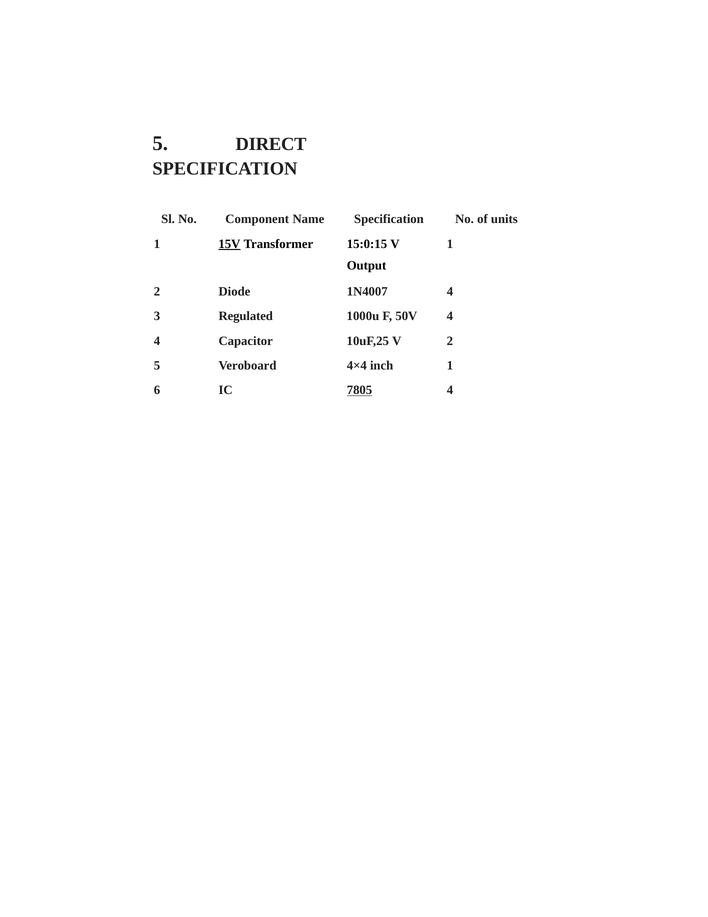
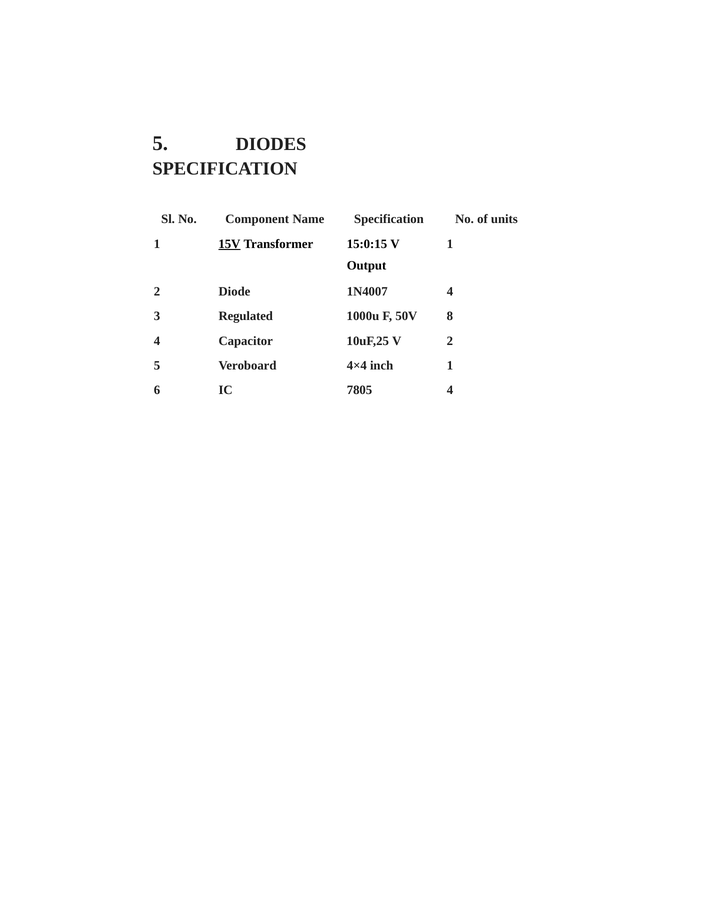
DIRECT: DIRECT -> DIODES (271, 144)
50V 4: 4 -> 8 (450, 316)
7805 underline: present -> none (359, 390)
